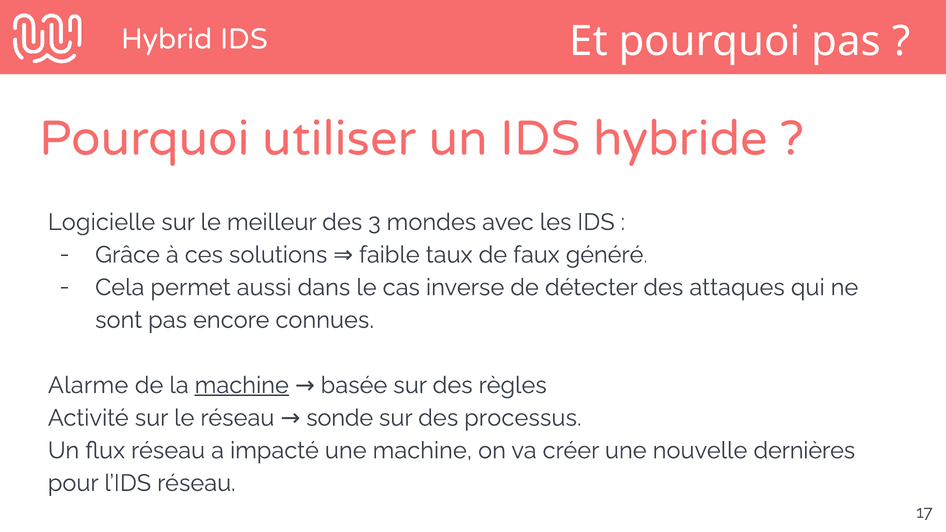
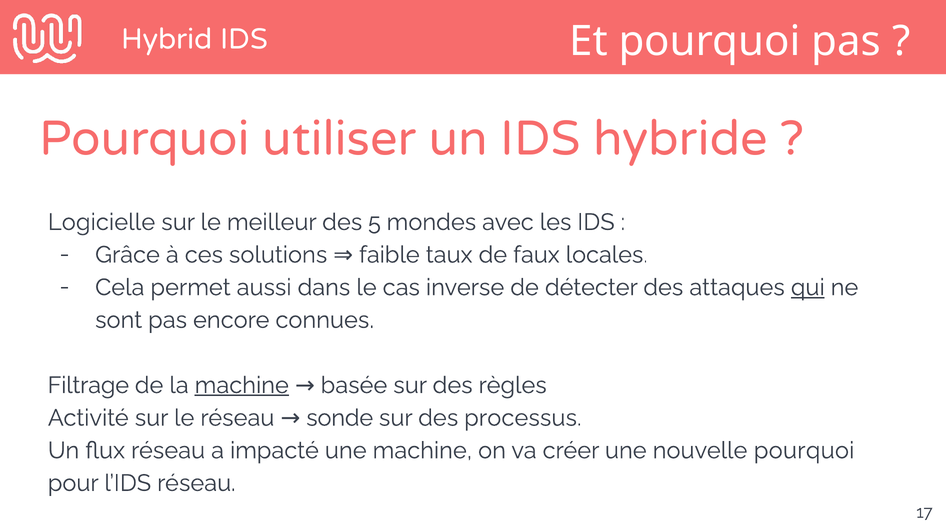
3: 3 -> 5 (374, 222)
généré: généré -> locales (607, 255)
qui underline: none -> present (808, 288)
Alarme: Alarme -> Filtrage (88, 385)
nouvelle dernières: dernières -> pourquoi (804, 451)
